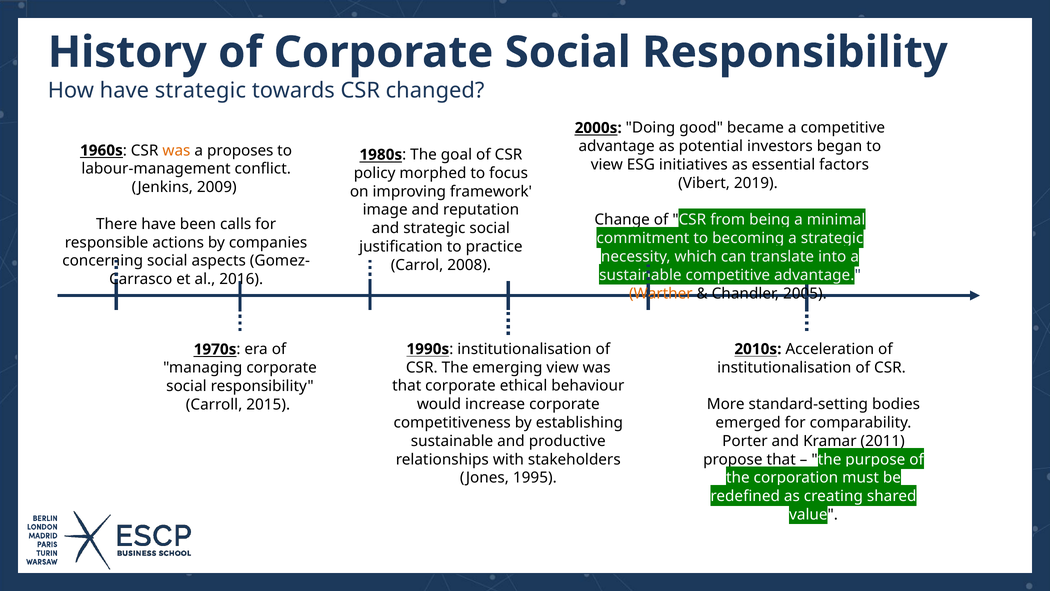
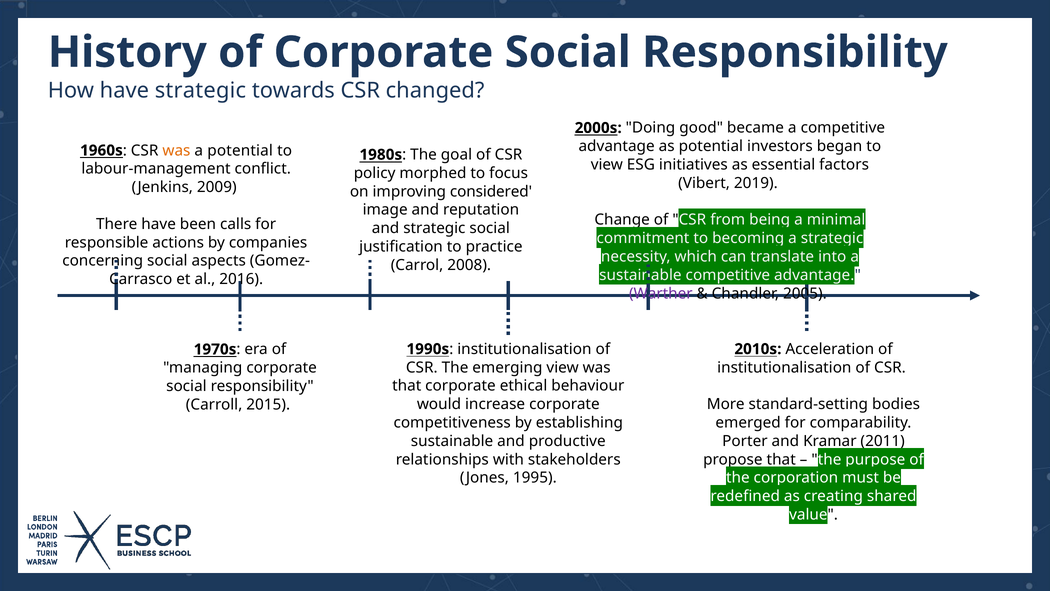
a proposes: proposes -> potential (240, 150)
framework: framework -> considered (491, 191)
Warther colour: orange -> purple (661, 293)
